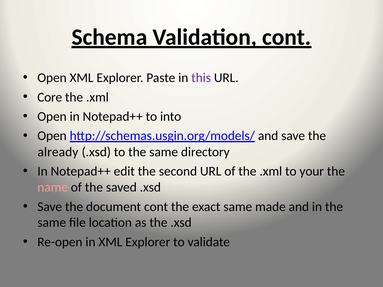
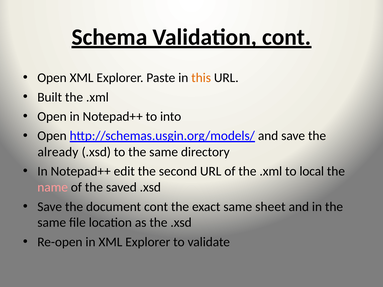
this colour: purple -> orange (201, 78)
Core: Core -> Built (50, 97)
your: your -> local (312, 172)
made: made -> sheet (270, 207)
